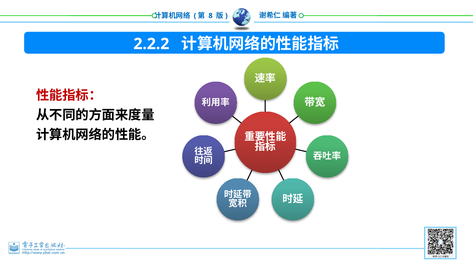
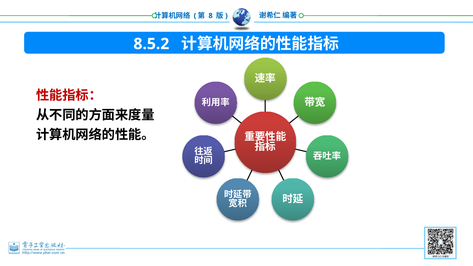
2.2.2: 2.2.2 -> 8.5.2 (151, 44)
